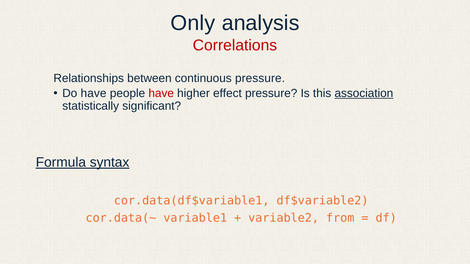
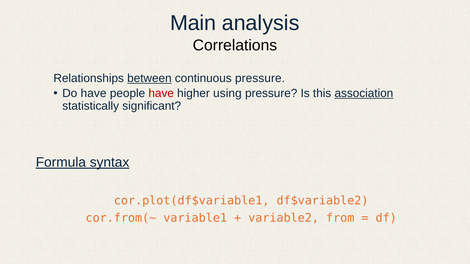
Only: Only -> Main (193, 23)
Correlations colour: red -> black (235, 45)
between underline: none -> present (149, 78)
effect: effect -> using (227, 94)
cor.data(df$variable1: cor.data(df$variable1 -> cor.plot(df$variable1 (192, 201)
cor.data(~: cor.data(~ -> cor.from(~ (121, 218)
